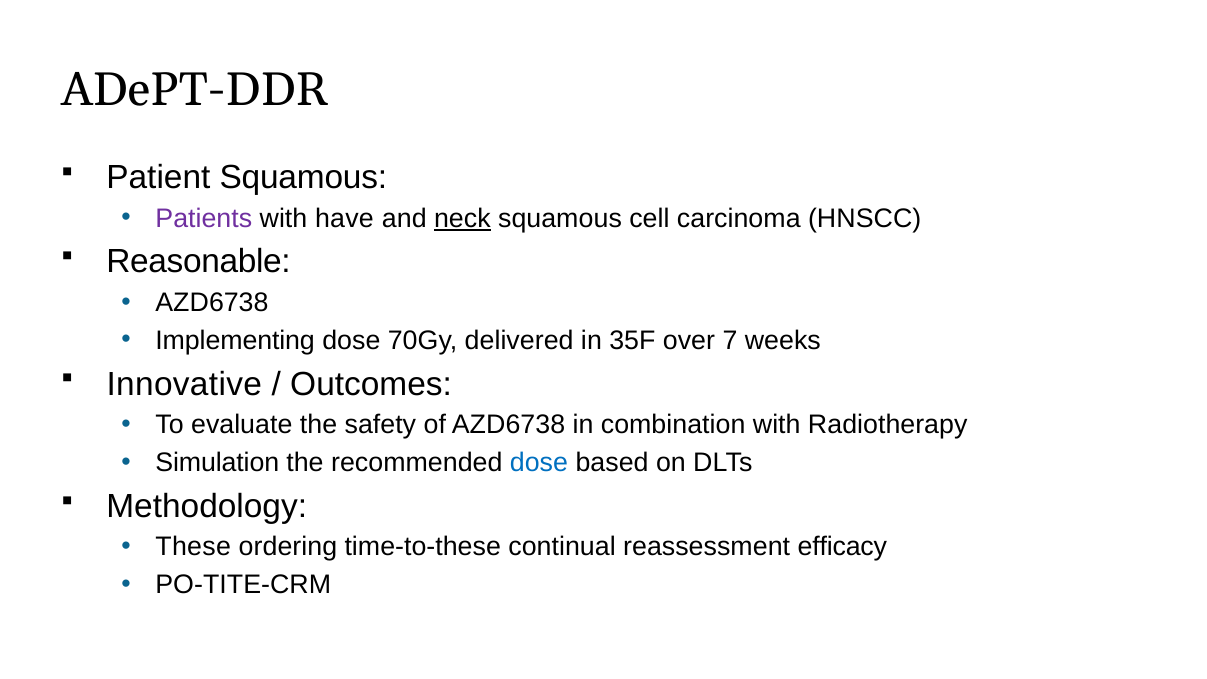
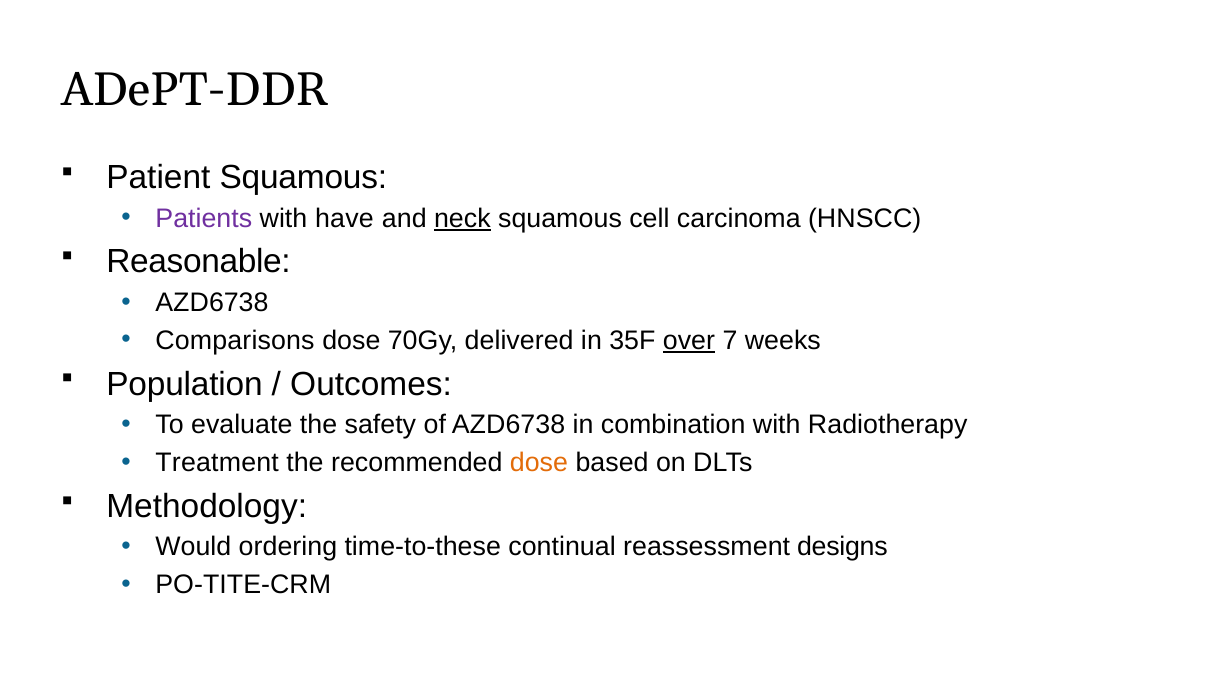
Implementing: Implementing -> Comparisons (235, 341)
over underline: none -> present (689, 341)
Innovative: Innovative -> Population (185, 384)
Simulation: Simulation -> Treatment (217, 463)
dose colour: blue -> orange (539, 463)
These: These -> Would (193, 547)
efficacy: efficacy -> designs (842, 547)
